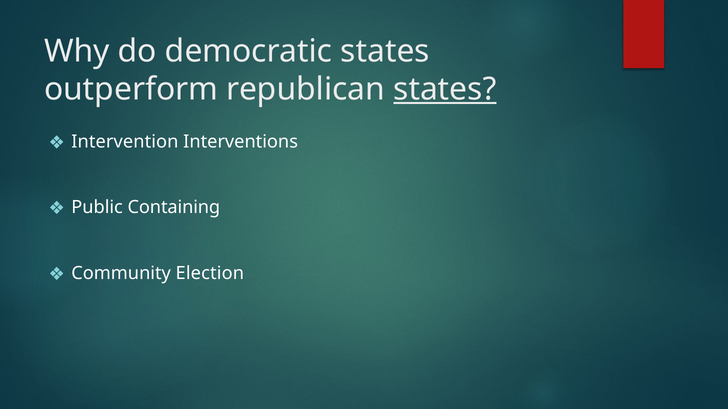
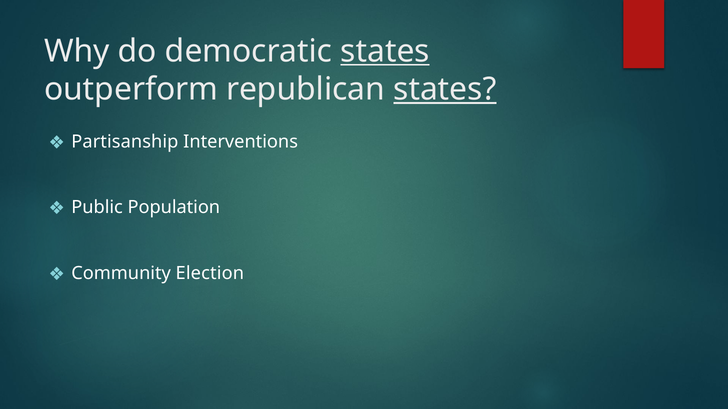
states underline: none -> present (385, 51)
Intervention: Intervention -> Partisanship (125, 142)
Containing: Containing -> Population (174, 208)
